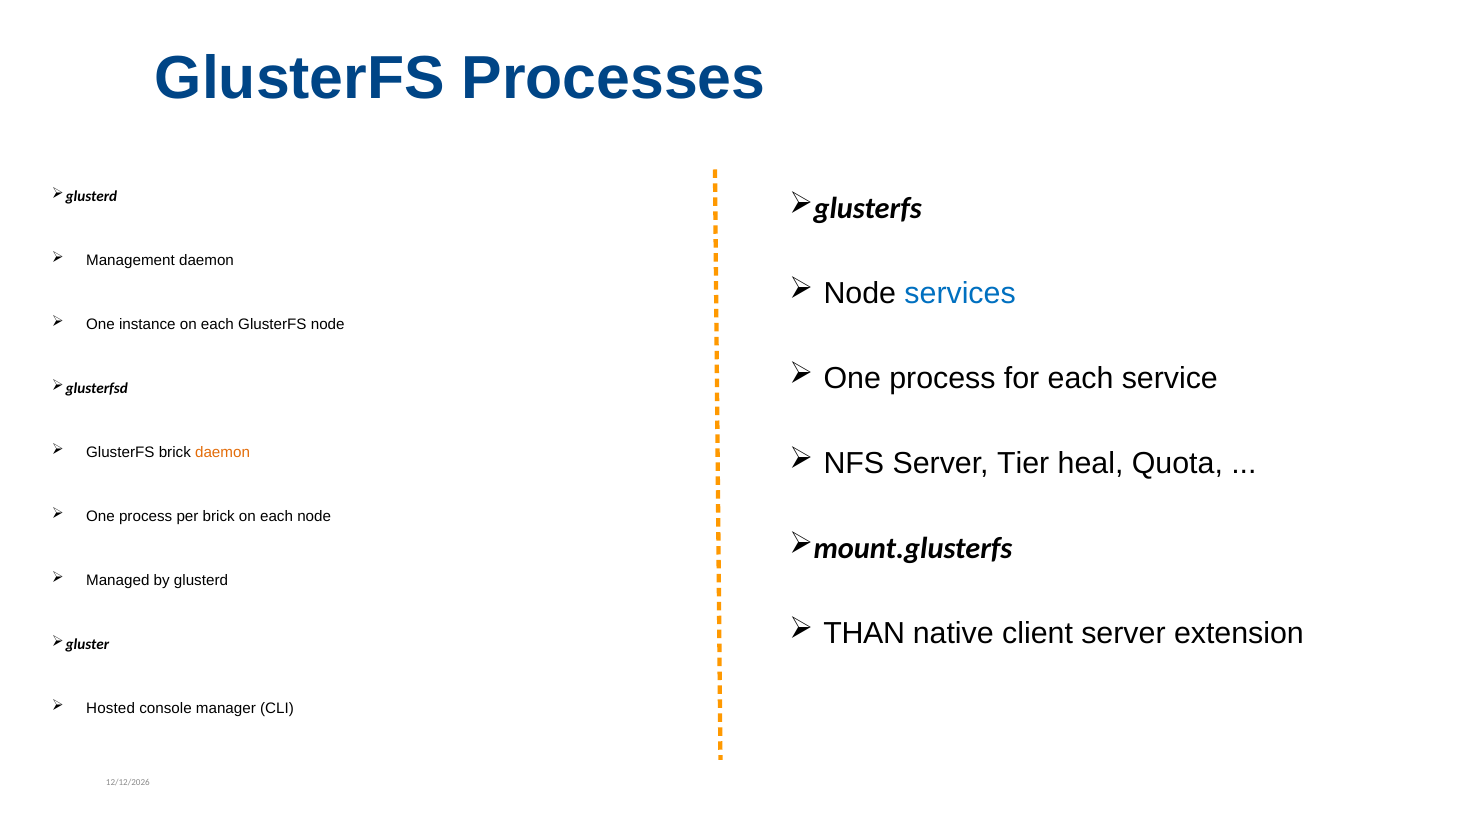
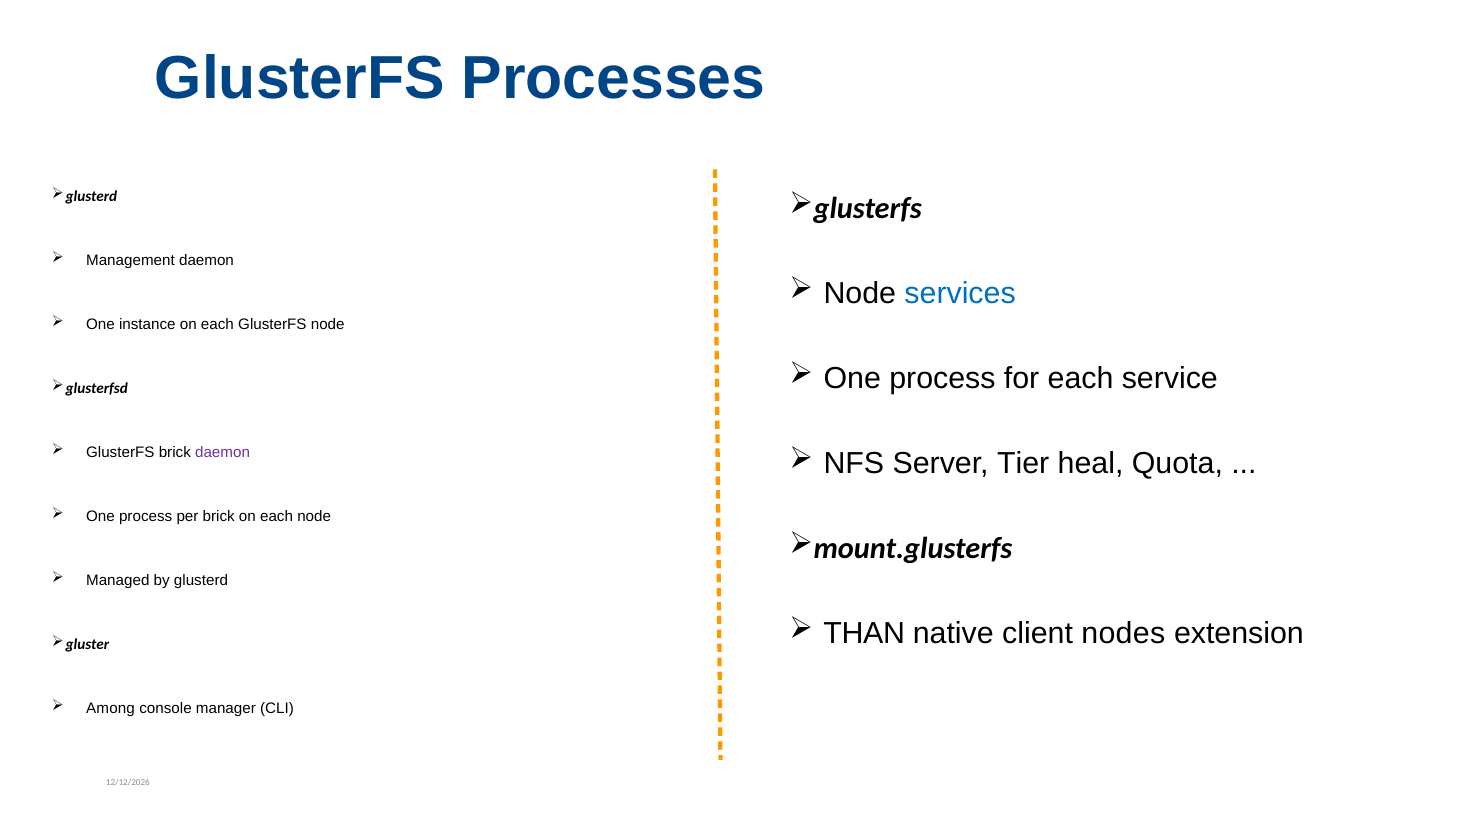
daemon colour: orange -> purple (223, 452)
client server: server -> nodes (1123, 633)
Hosted: Hosted -> Among (111, 708)
